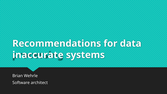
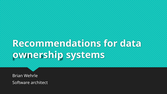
inaccurate: inaccurate -> ownership (38, 55)
